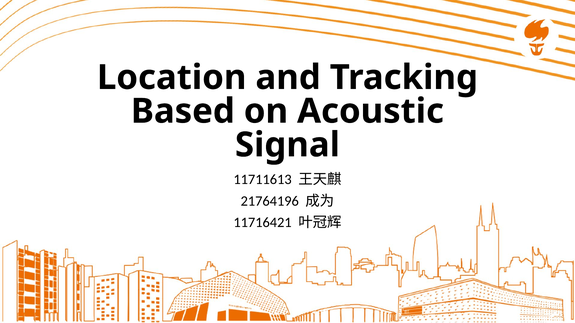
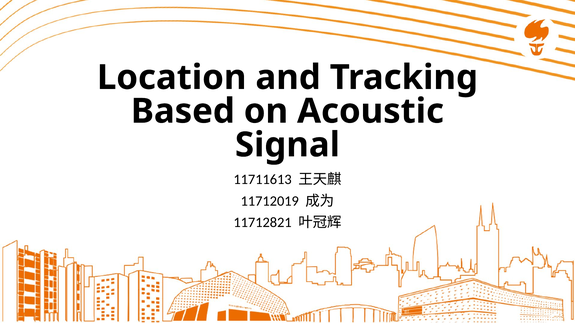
21764196: 21764196 -> 11712019 (270, 201)
11716421: 11716421 -> 11712821 (263, 223)
